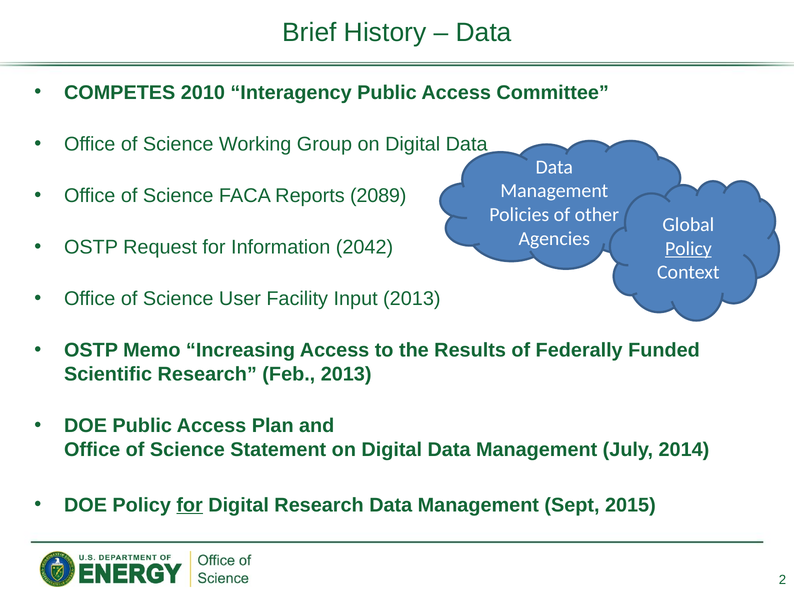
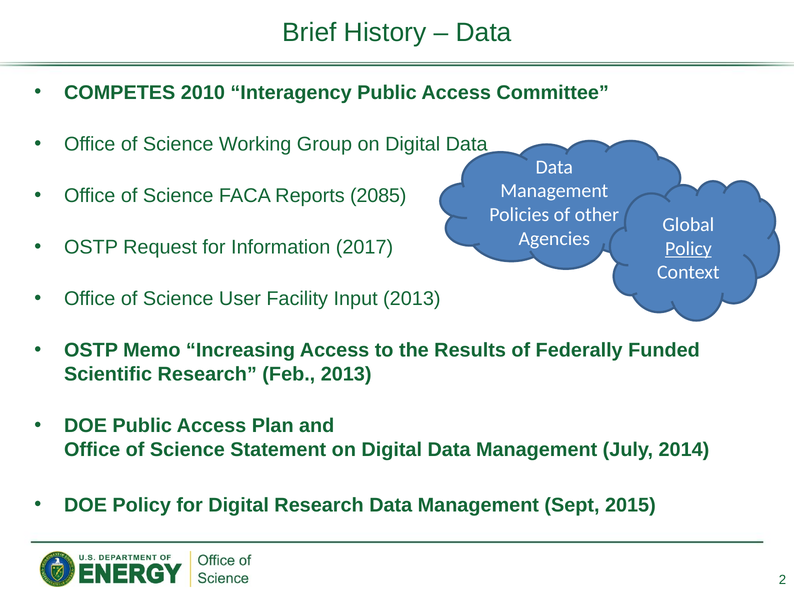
2089: 2089 -> 2085 (378, 196)
2042: 2042 -> 2017 (364, 247)
for underline: present -> none (190, 505)
